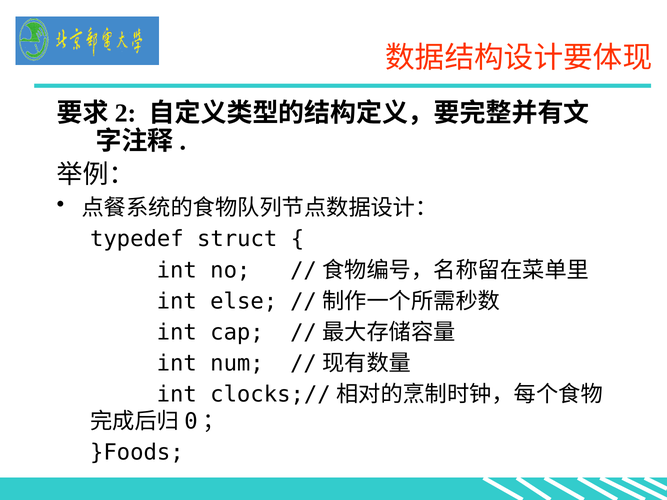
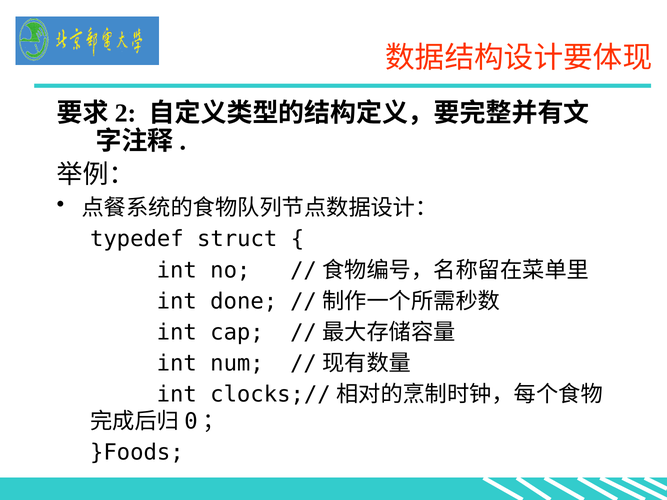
else: else -> done (244, 302)
